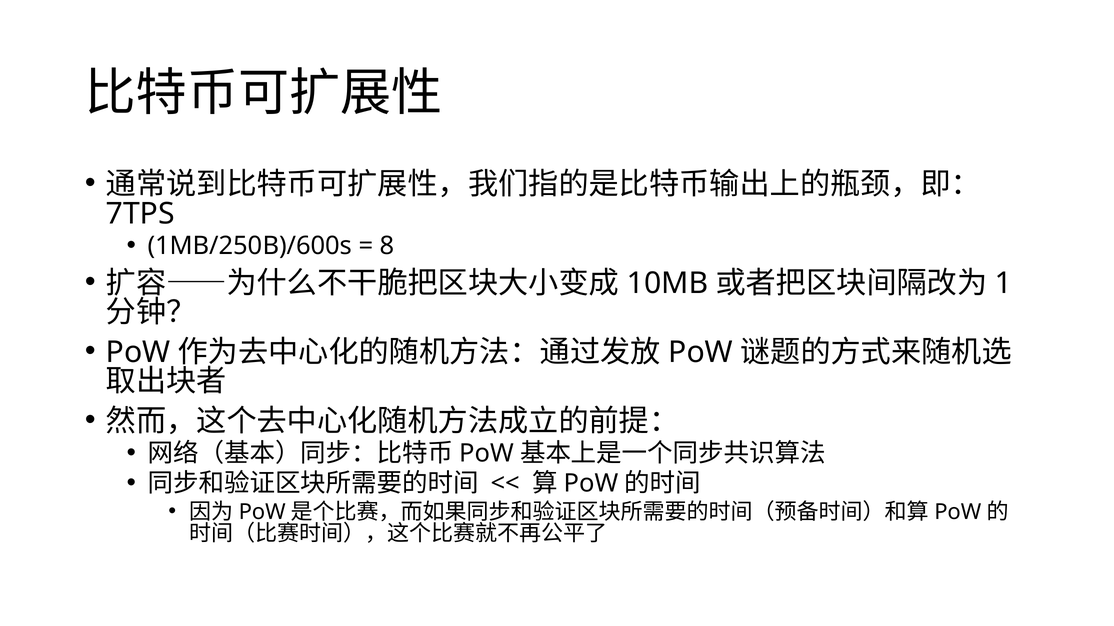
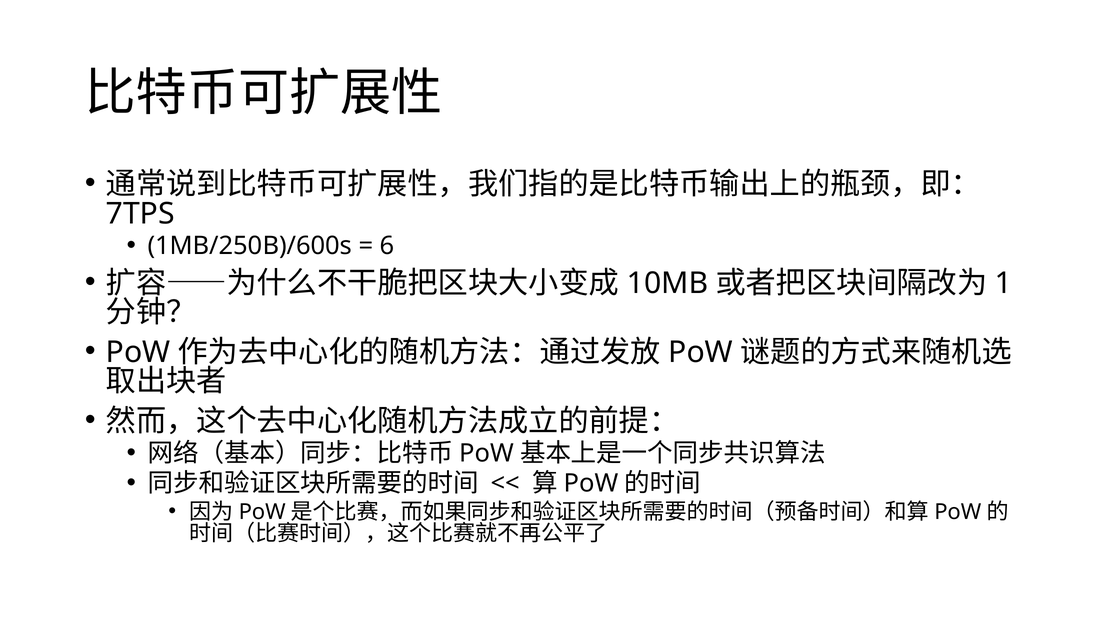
8: 8 -> 6 (387, 246)
